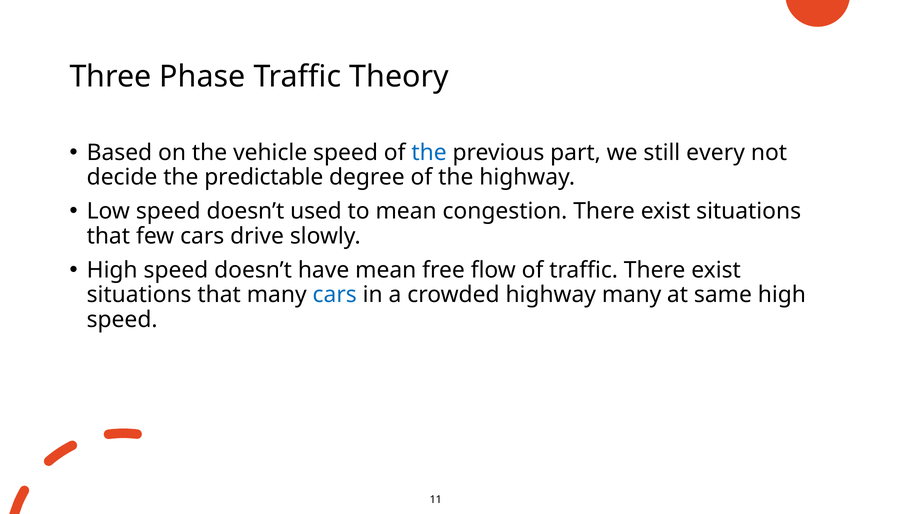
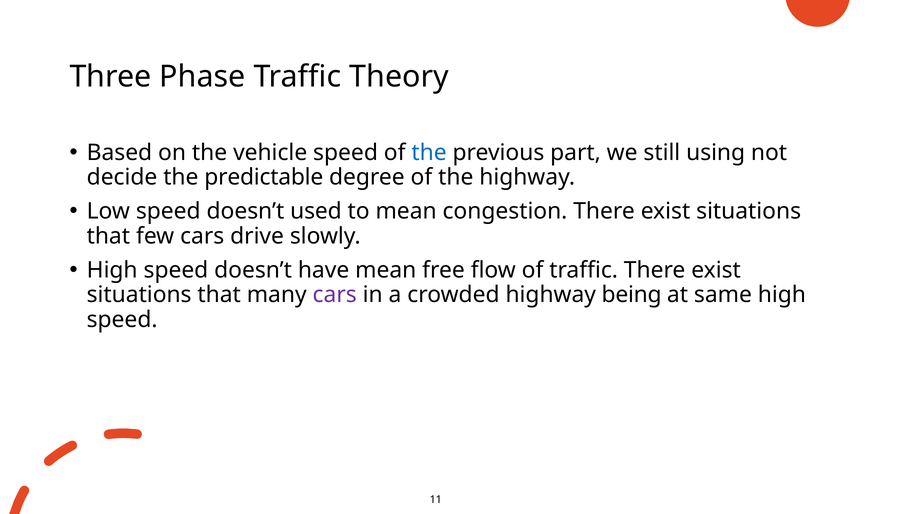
every: every -> using (716, 152)
cars colour: blue -> purple (335, 295)
highway many: many -> being (632, 295)
